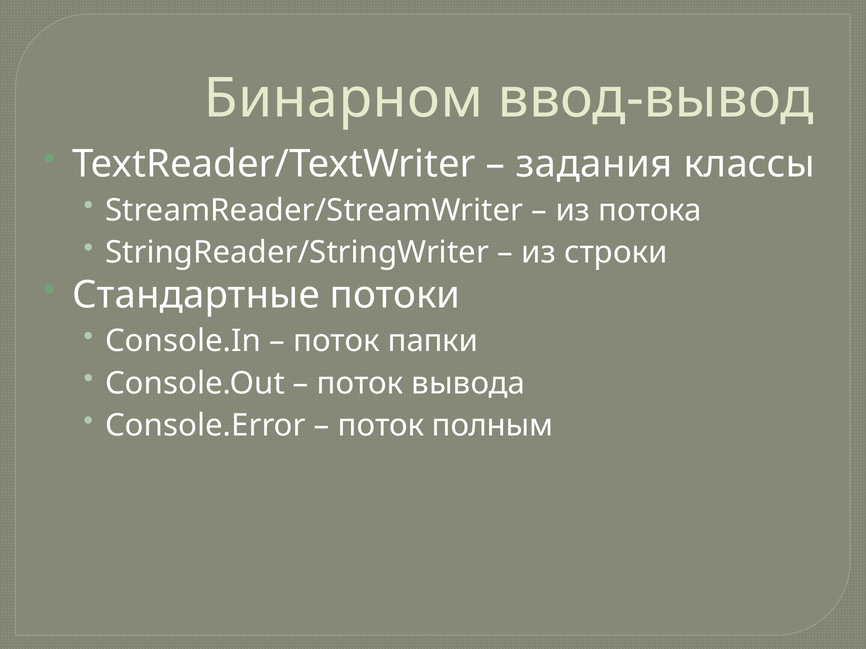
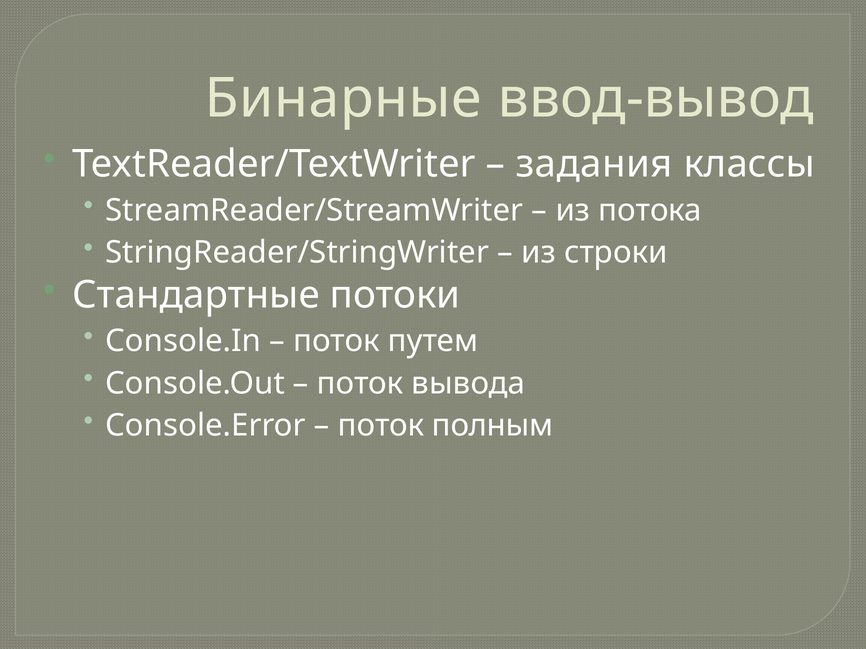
Бинарном: Бинарном -> Бинарные (343, 99)
папки: папки -> путем (433, 341)
